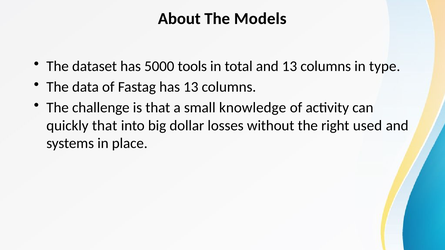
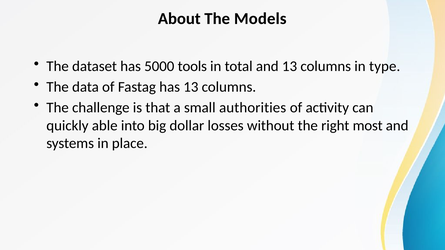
knowledge: knowledge -> authorities (253, 108)
quickly that: that -> able (105, 126)
used: used -> most (368, 126)
